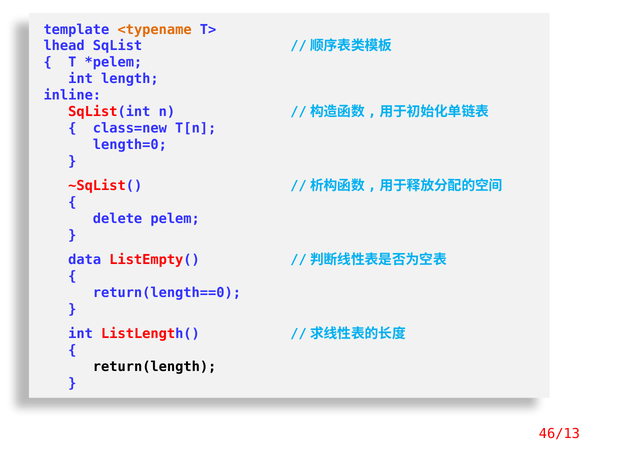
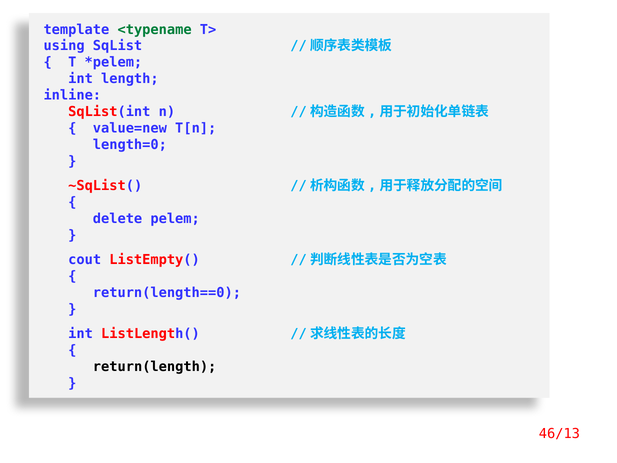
<typename colour: orange -> green (155, 29)
lhead: lhead -> using (64, 46)
class=new: class=new -> value=new (130, 128)
data: data -> cout (85, 260)
